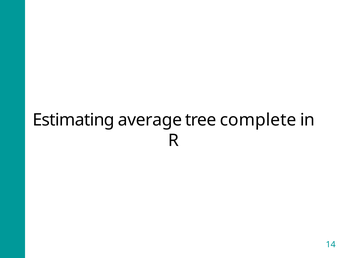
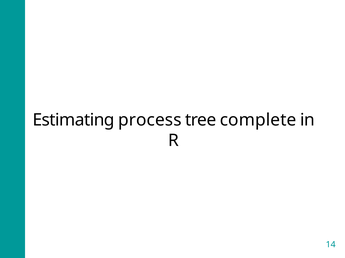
average: average -> process (150, 120)
